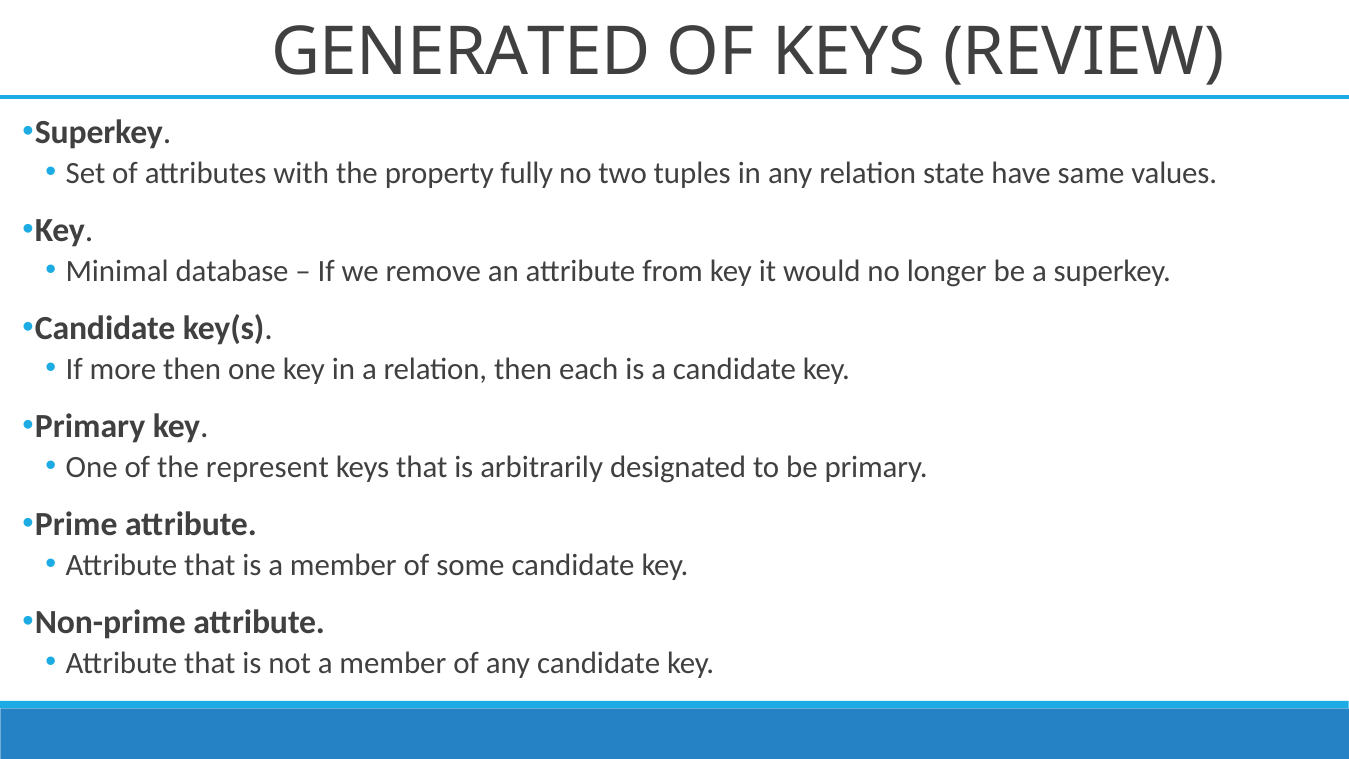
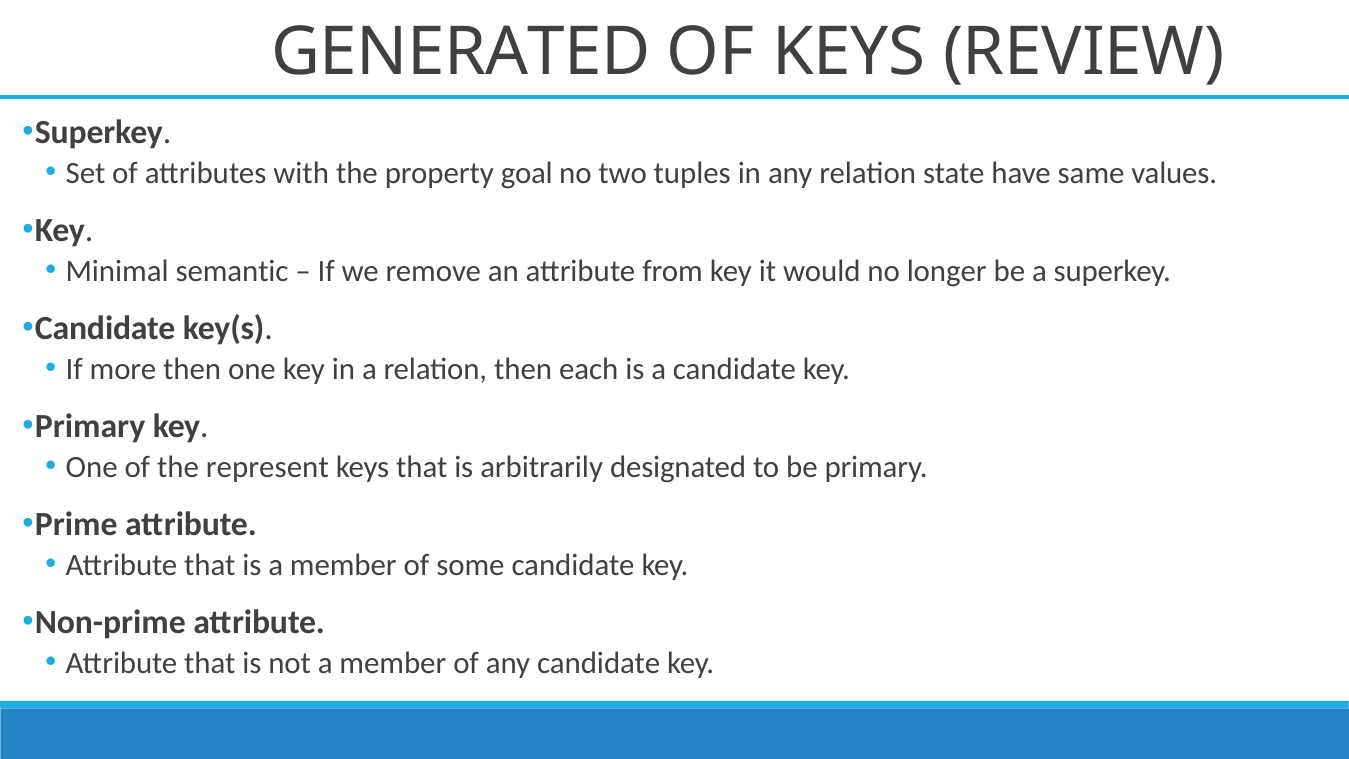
fully: fully -> goal (527, 173)
database: database -> semantic (232, 271)
